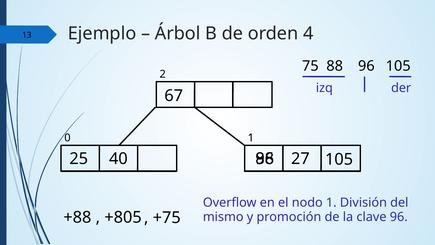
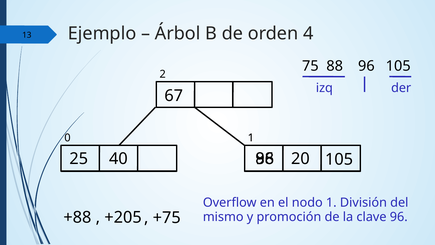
27: 27 -> 20 (300, 159)
+805: +805 -> +205 (123, 217)
